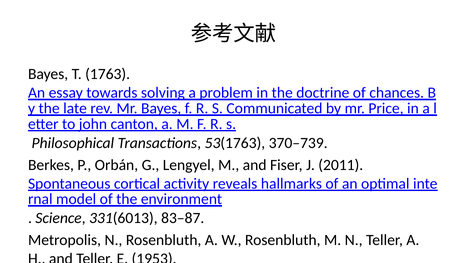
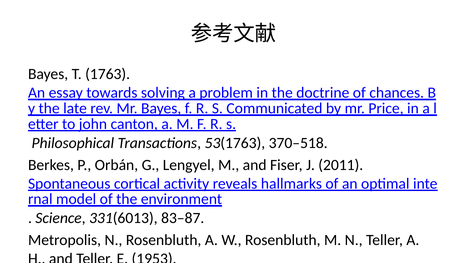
370–739: 370–739 -> 370–518 (298, 143)
